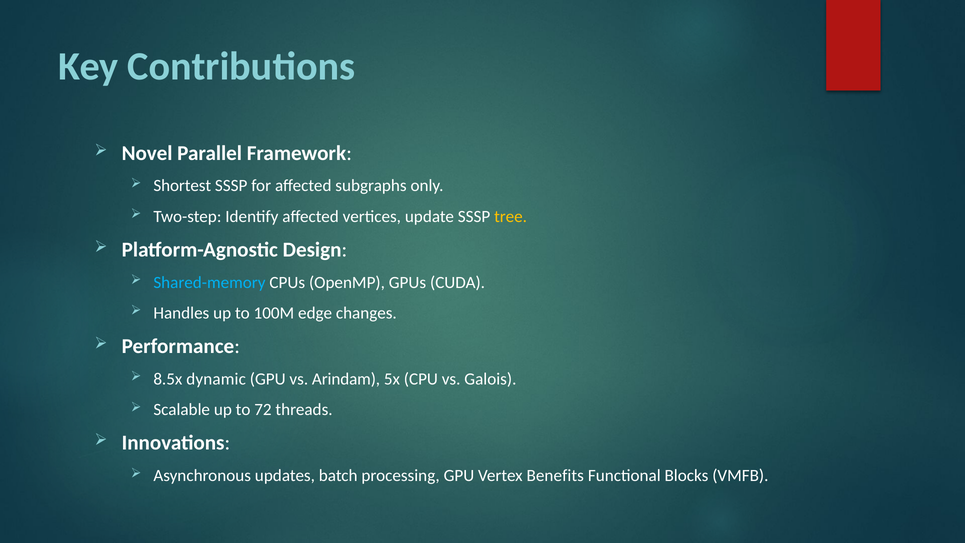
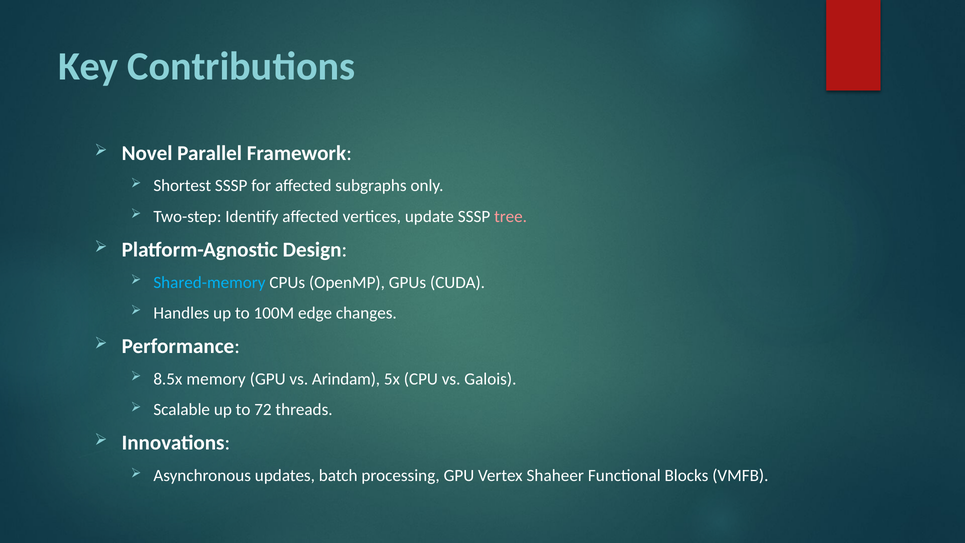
tree colour: yellow -> pink (511, 216)
dynamic: dynamic -> memory (216, 379)
Benefits: Benefits -> Shaheer (555, 475)
